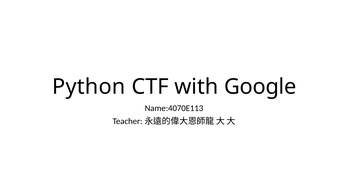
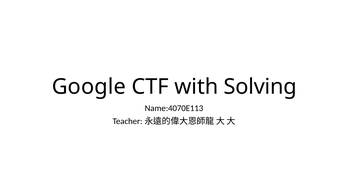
Python: Python -> Google (89, 87)
Google: Google -> Solving (260, 87)
